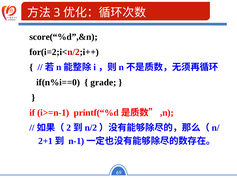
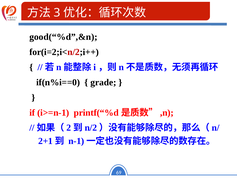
score(“%d”,&n: score(“%d”,&n -> good(“%d”,&n (63, 37)
